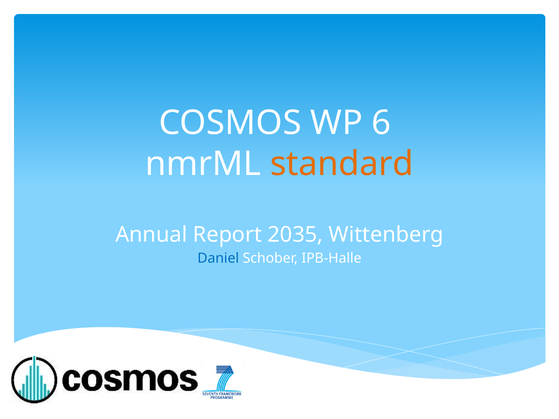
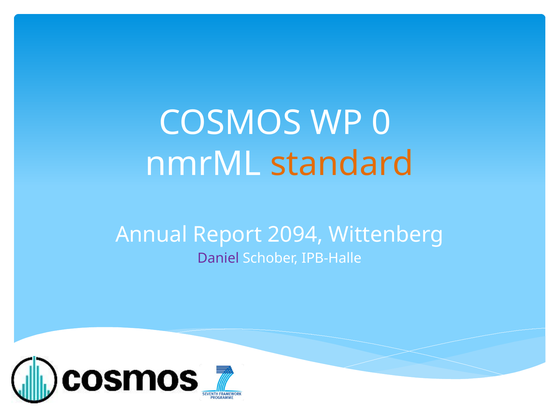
6: 6 -> 0 (381, 123)
2035: 2035 -> 2094 (295, 235)
Daniel colour: blue -> purple (218, 258)
